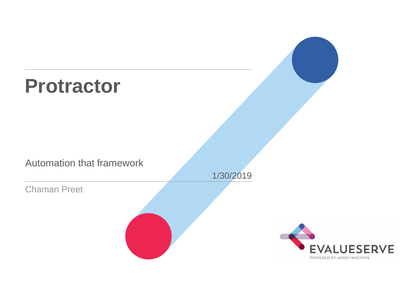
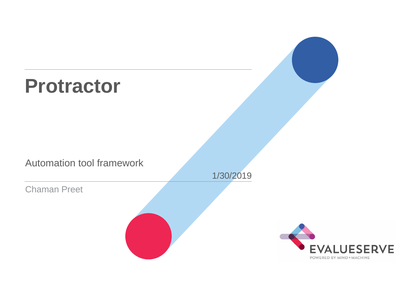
that: that -> tool (86, 163)
